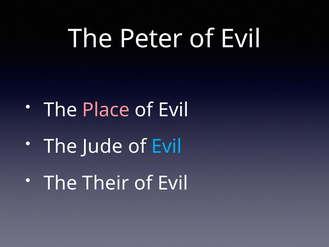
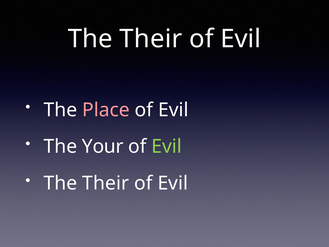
Peter: Peter -> Their (151, 39)
Jude: Jude -> Your (103, 146)
Evil colour: light blue -> light green (167, 146)
